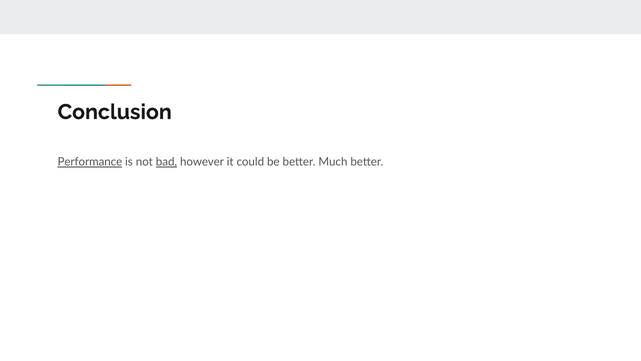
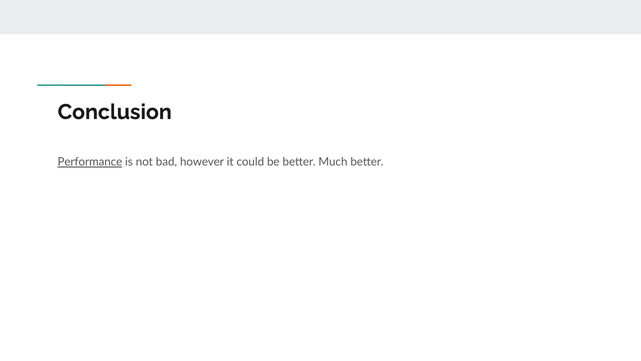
bad underline: present -> none (166, 162)
